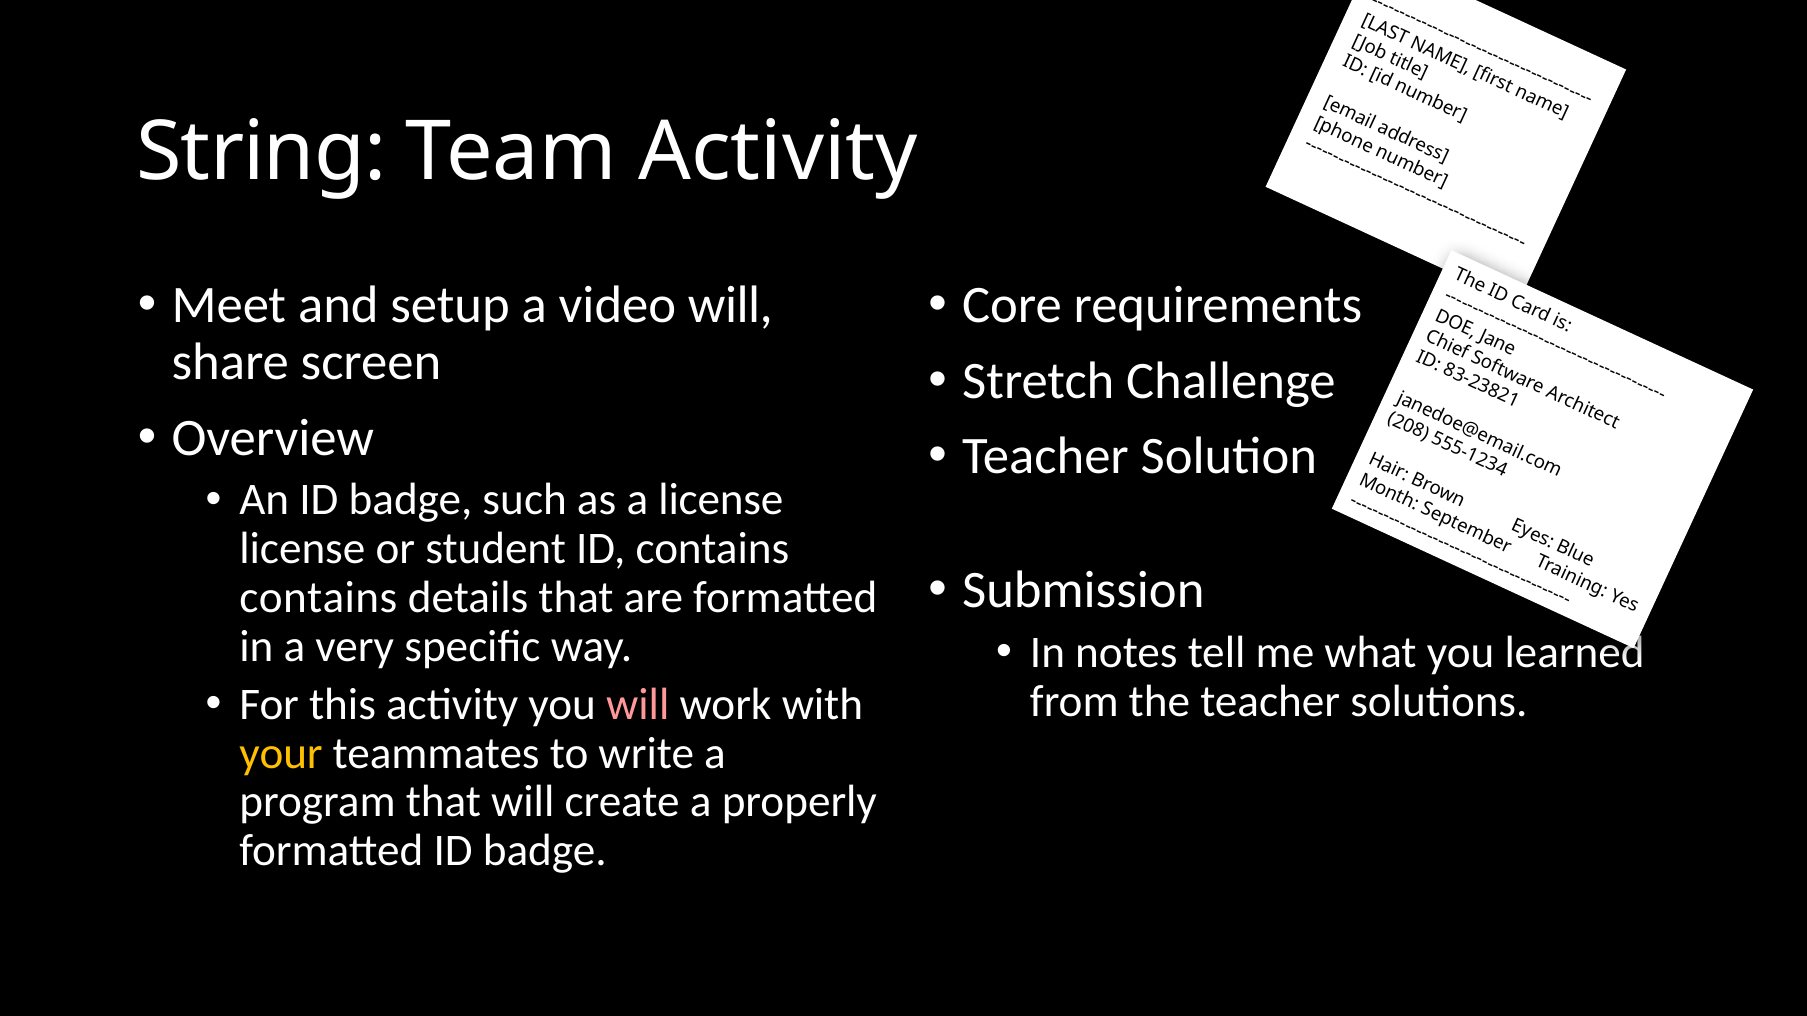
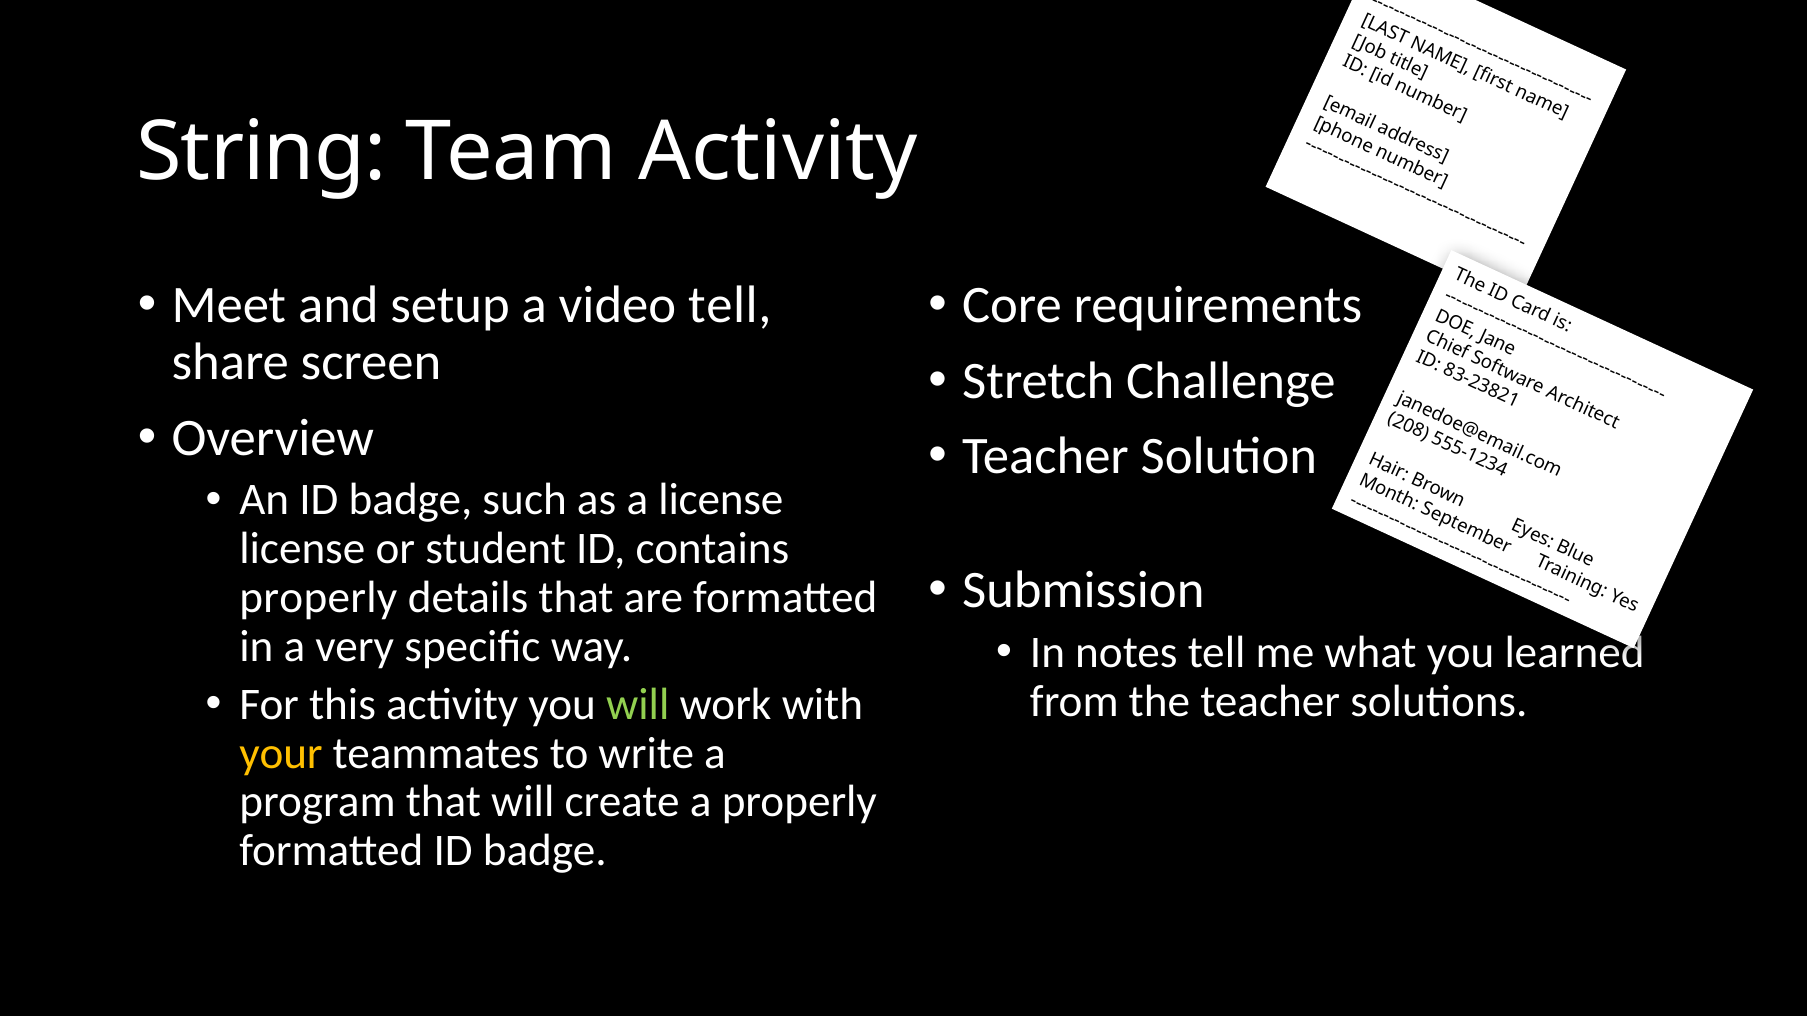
video will: will -> tell (730, 305)
contains: contains -> properly (318, 598)
will colour: pink -> light green (638, 705)
